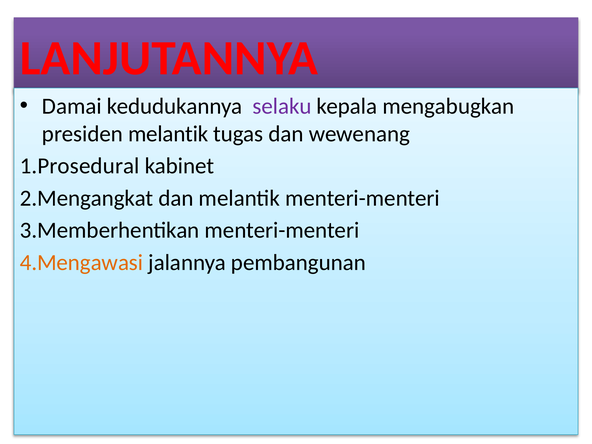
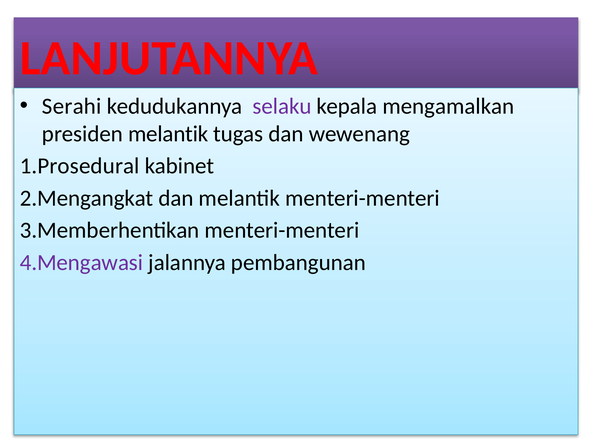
Damai: Damai -> Serahi (72, 106)
mengabugkan: mengabugkan -> mengamalkan (448, 106)
4.Mengawasi colour: orange -> purple (81, 263)
